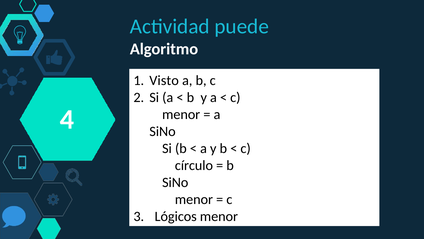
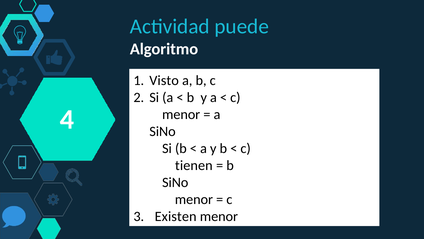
círculo: círculo -> tienen (194, 165)
Lógicos: Lógicos -> Existen (176, 216)
